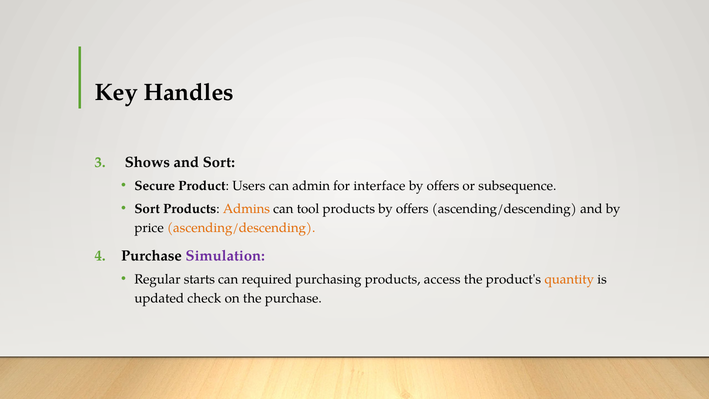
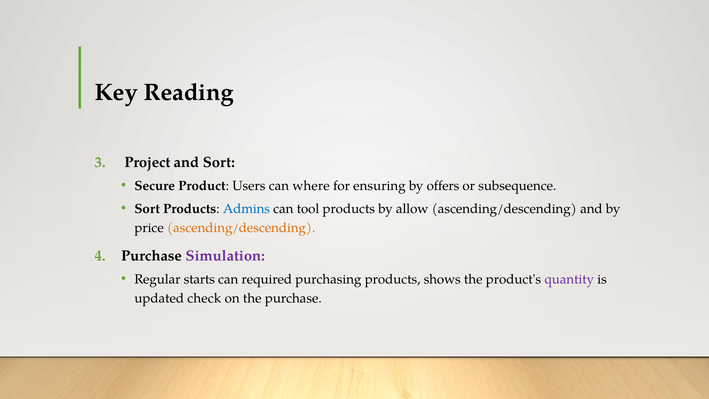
Handles: Handles -> Reading (189, 92)
Shows: Shows -> Project (147, 162)
admin: admin -> where (311, 186)
interface: interface -> ensuring (379, 186)
Admins colour: orange -> blue (246, 209)
products by offers: offers -> allow (412, 209)
access: access -> shows (442, 279)
quantity colour: orange -> purple (569, 279)
